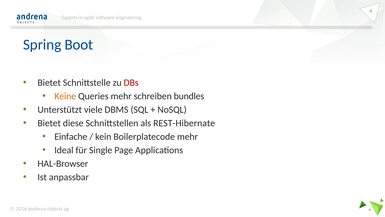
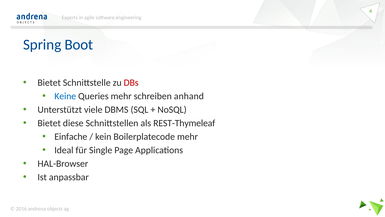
Keine colour: orange -> blue (65, 96)
bundles: bundles -> anhand (189, 96)
REST-Hibernate: REST-Hibernate -> REST-Thymeleaf (184, 123)
